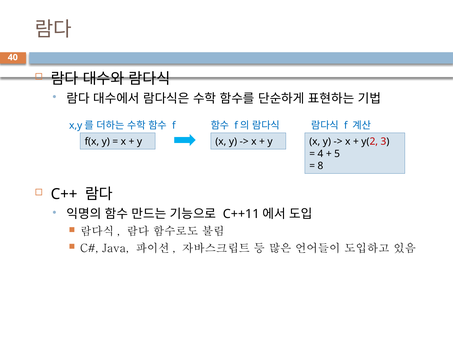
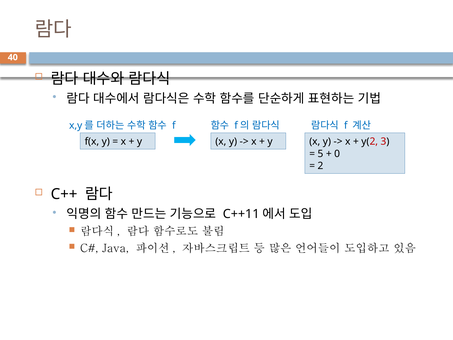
4: 4 -> 5 (320, 154)
5: 5 -> 0 (337, 154)
8: 8 -> 2 (320, 166)
